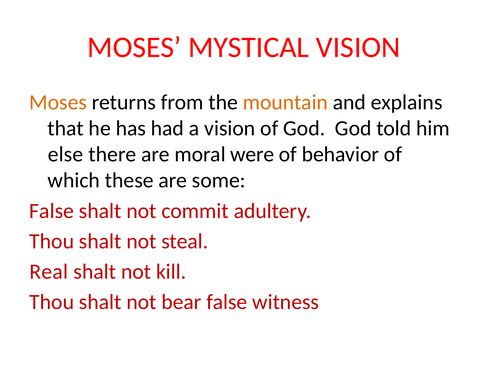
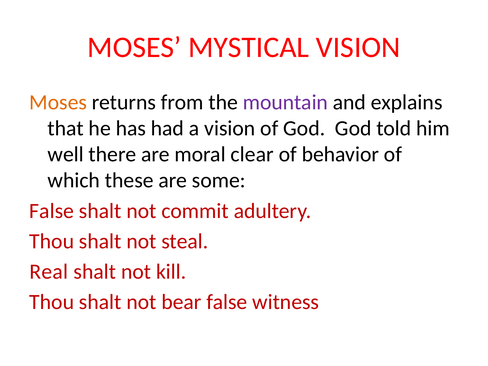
mountain colour: orange -> purple (285, 102)
else: else -> well (66, 154)
were: were -> clear (252, 154)
